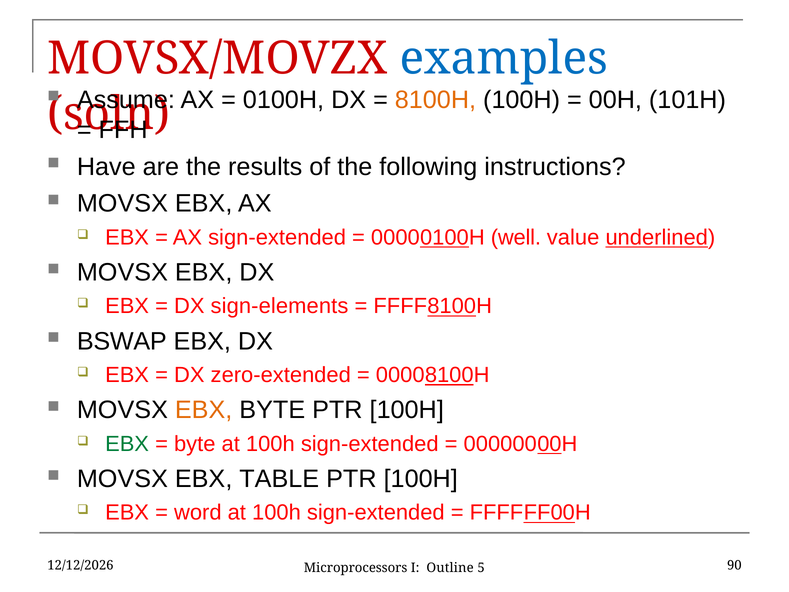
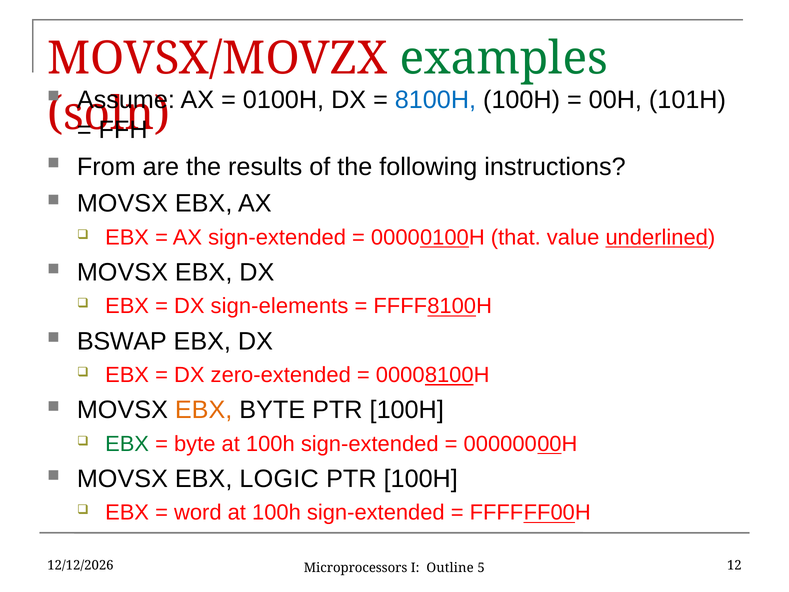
examples colour: blue -> green (504, 59)
8100H colour: orange -> blue (435, 100)
Have: Have -> From (106, 167)
well: well -> that (516, 237)
TABLE: TABLE -> LOGIC (279, 479)
90: 90 -> 12 (734, 565)
